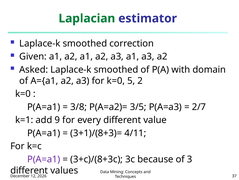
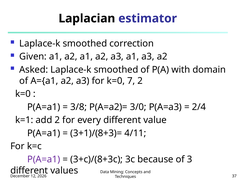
Laplacian colour: green -> black (87, 18)
5: 5 -> 7 (131, 80)
3/5: 3/5 -> 3/0 (138, 107)
2/7: 2/7 -> 2/4 (199, 107)
add 9: 9 -> 2 (57, 120)
